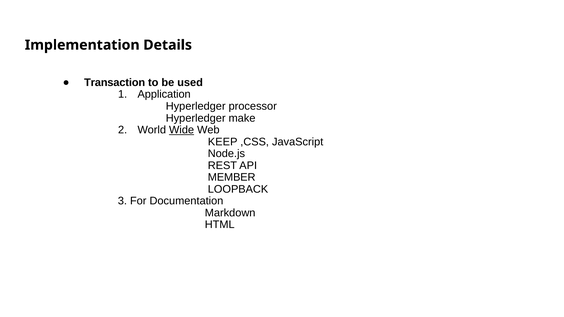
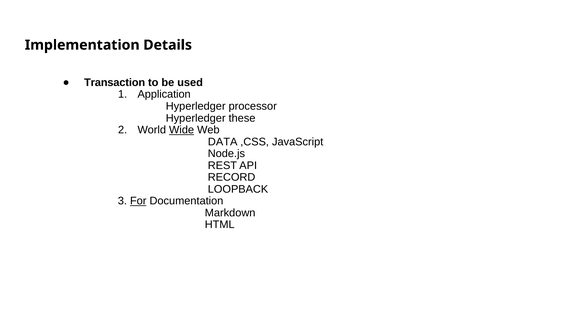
make: make -> these (242, 118)
KEEP: KEEP -> DATA (223, 142)
MEMBER: MEMBER -> RECORD (232, 177)
For underline: none -> present (138, 201)
